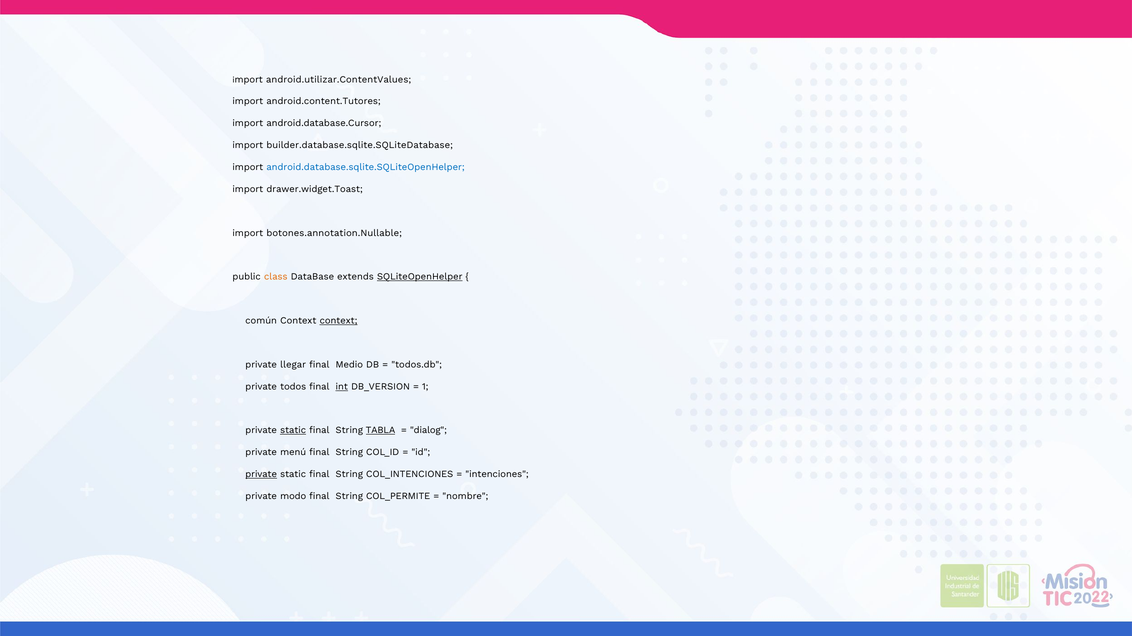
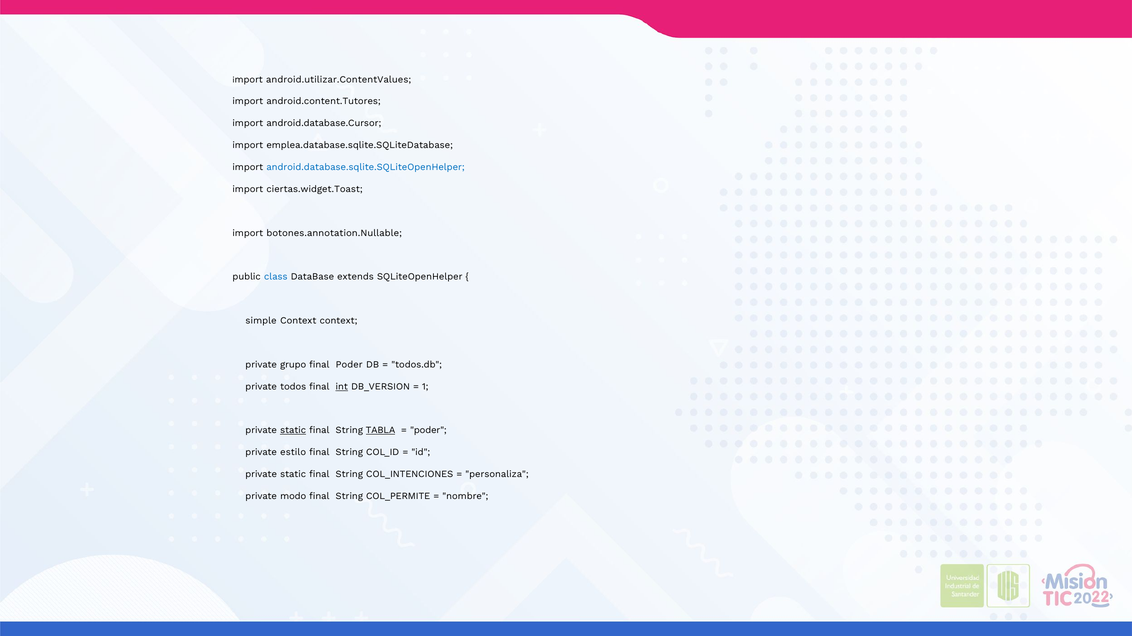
builder.database.sqlite.SQLiteDatabase: builder.database.sqlite.SQLiteDatabase -> emplea.database.sqlite.SQLiteDatabase (360, 145)
drawer.widget.Toast: drawer.widget.Toast -> ciertas.widget.Toast (315, 189)
class colour: orange -> blue (276, 277)
SQLiteOpenHelper underline: present -> none (420, 277)
común: común -> simple (261, 321)
context underline: present -> none (339, 321)
llegar: llegar -> grupo (293, 365)
final Medio: Medio -> Poder (349, 365)
dialog: dialog -> poder (428, 431)
menú: menú -> estilo (293, 453)
private underline: present -> none (261, 475)
intenciones: intenciones -> personaliza (497, 475)
